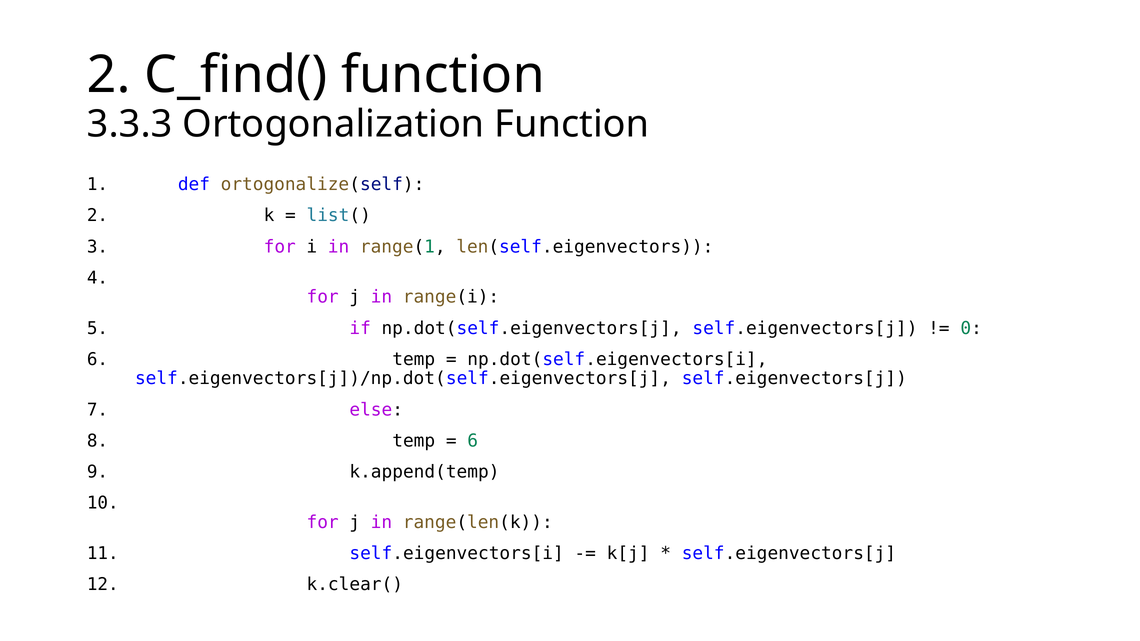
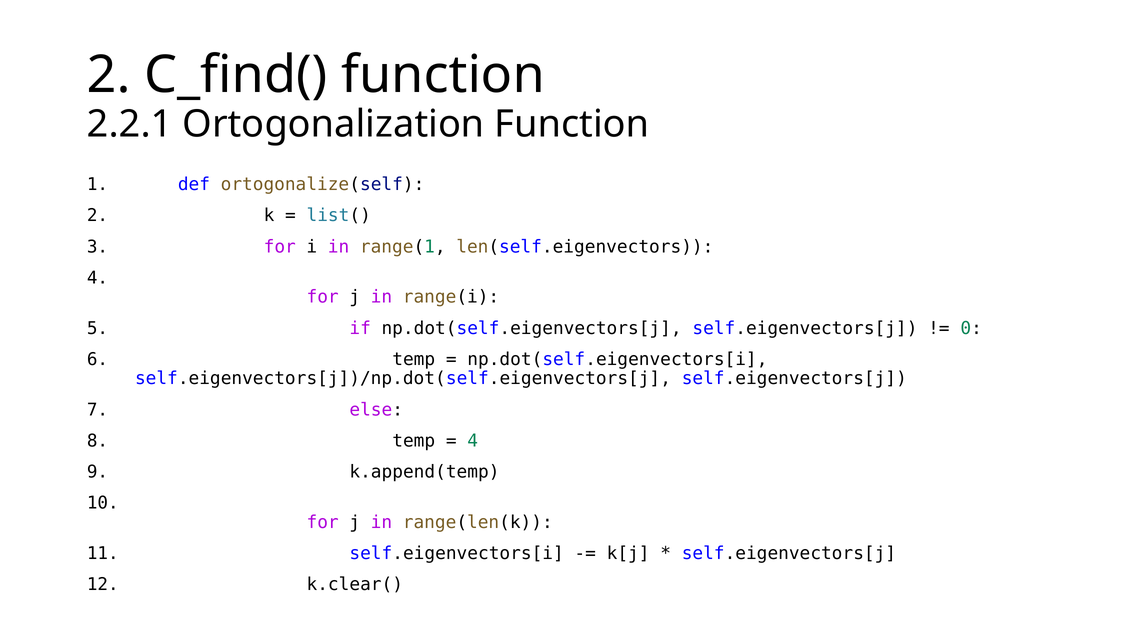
3.3.3: 3.3.3 -> 2.2.1 (130, 124)
6: 6 -> 4 (473, 441)
